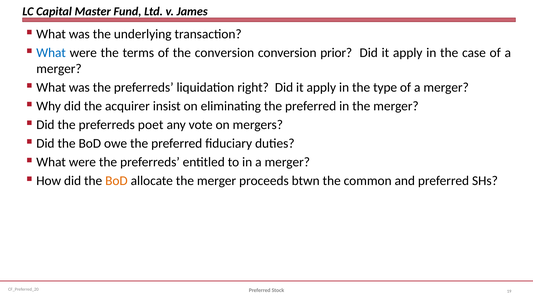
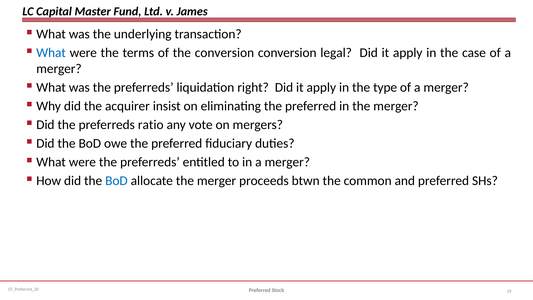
prior: prior -> legal (336, 53)
poet: poet -> ratio (151, 125)
BoD colour: orange -> blue (116, 181)
